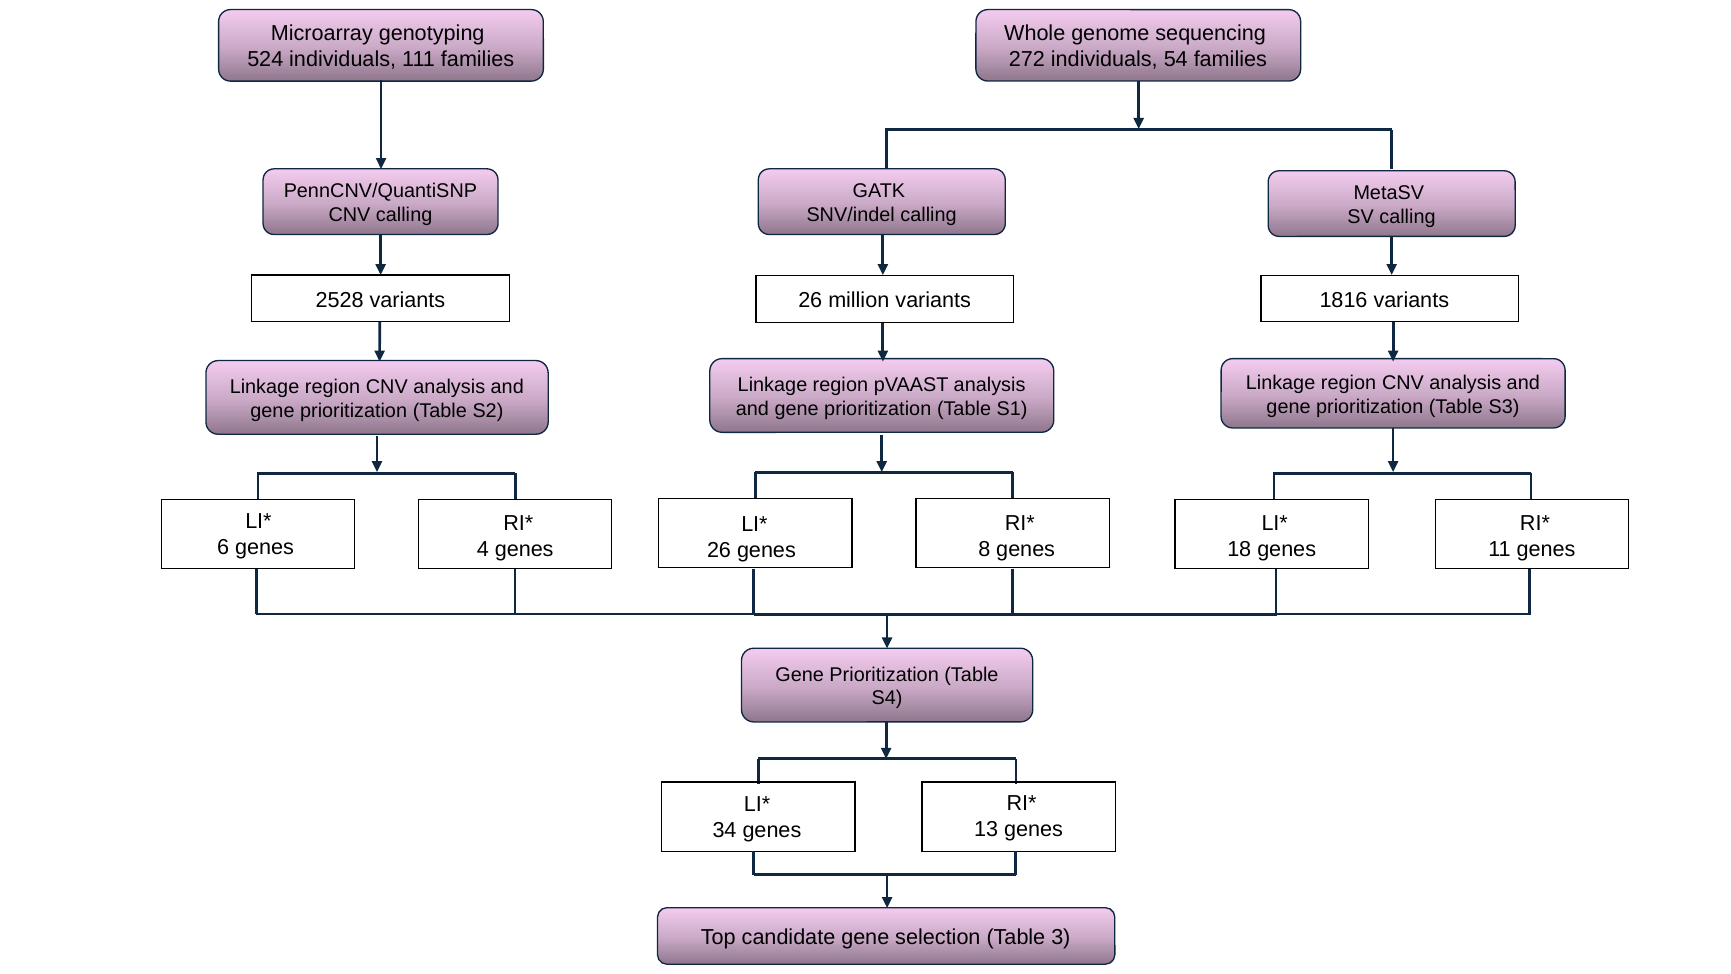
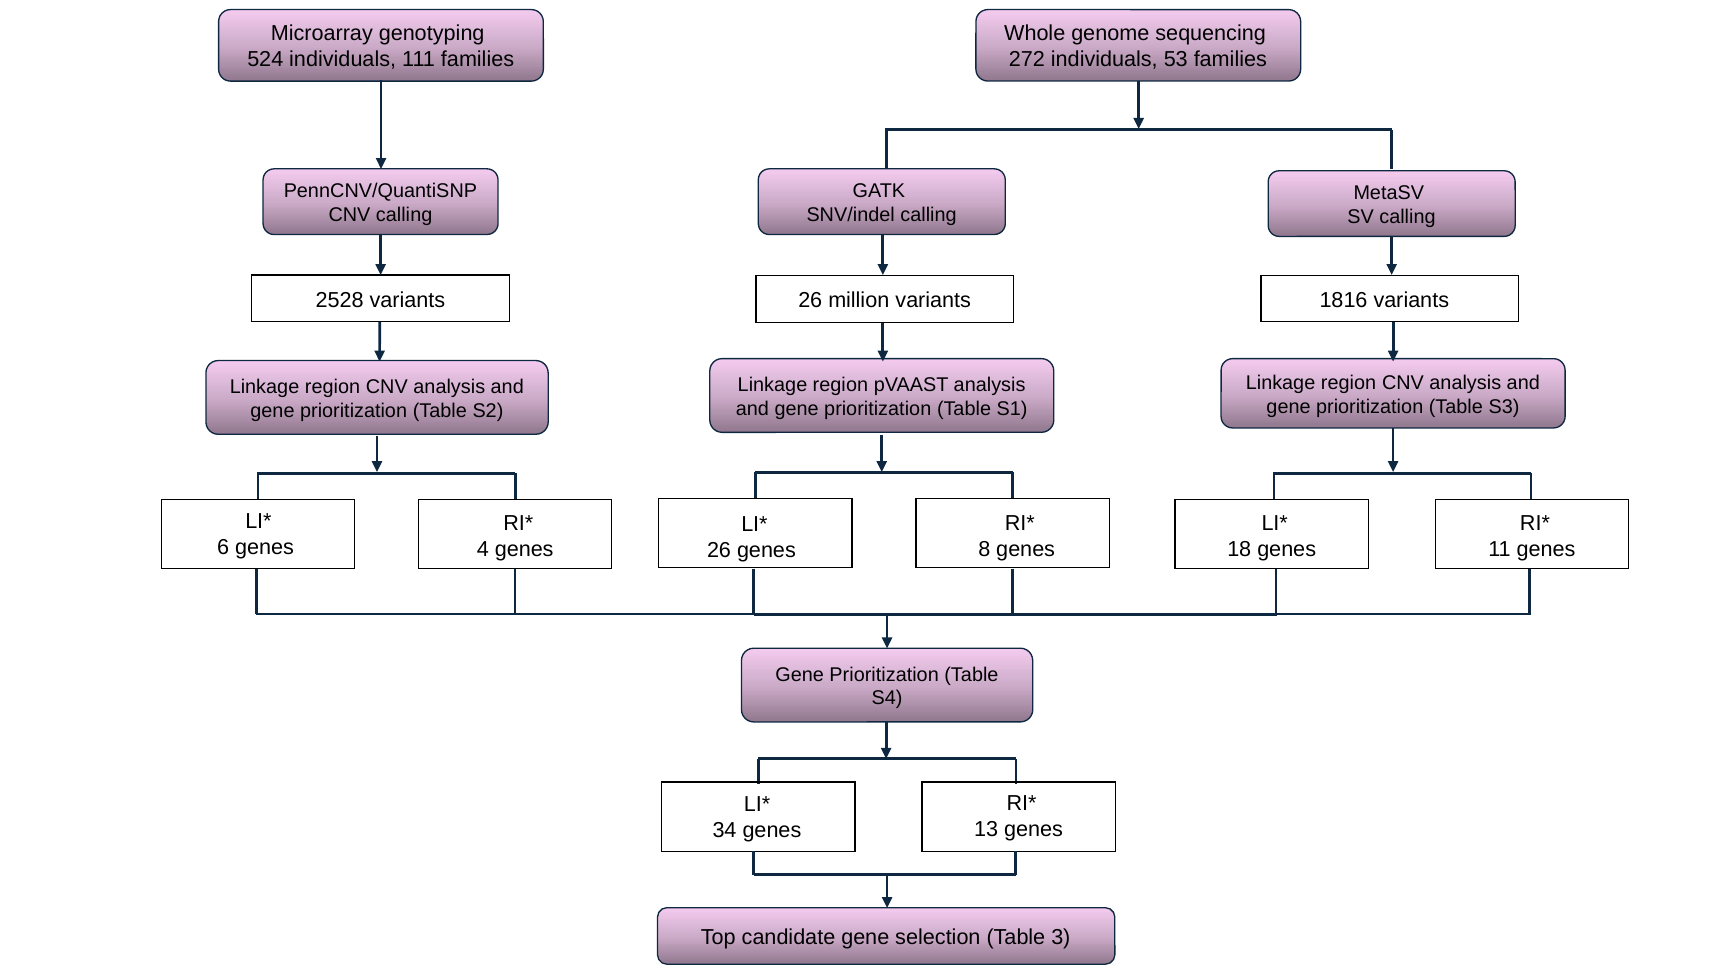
54: 54 -> 53 (1176, 60)
